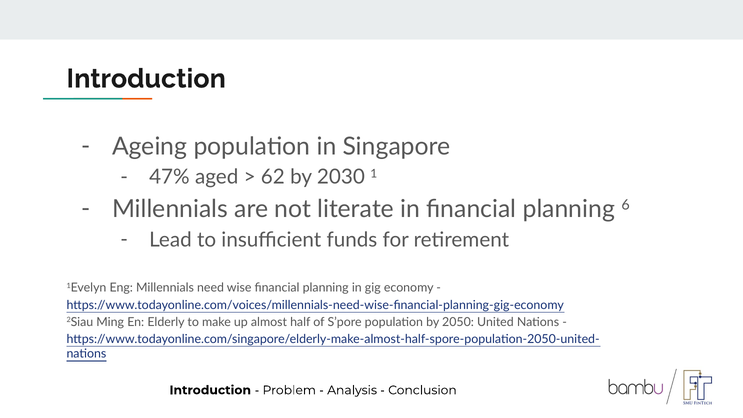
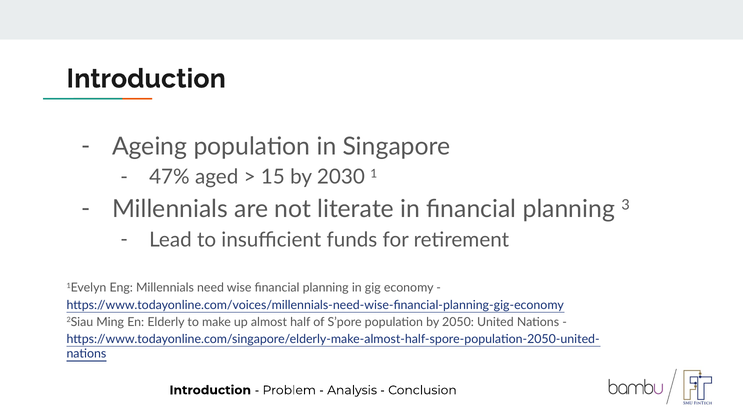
62: 62 -> 15 (273, 177)
6: 6 -> 3 (626, 205)
